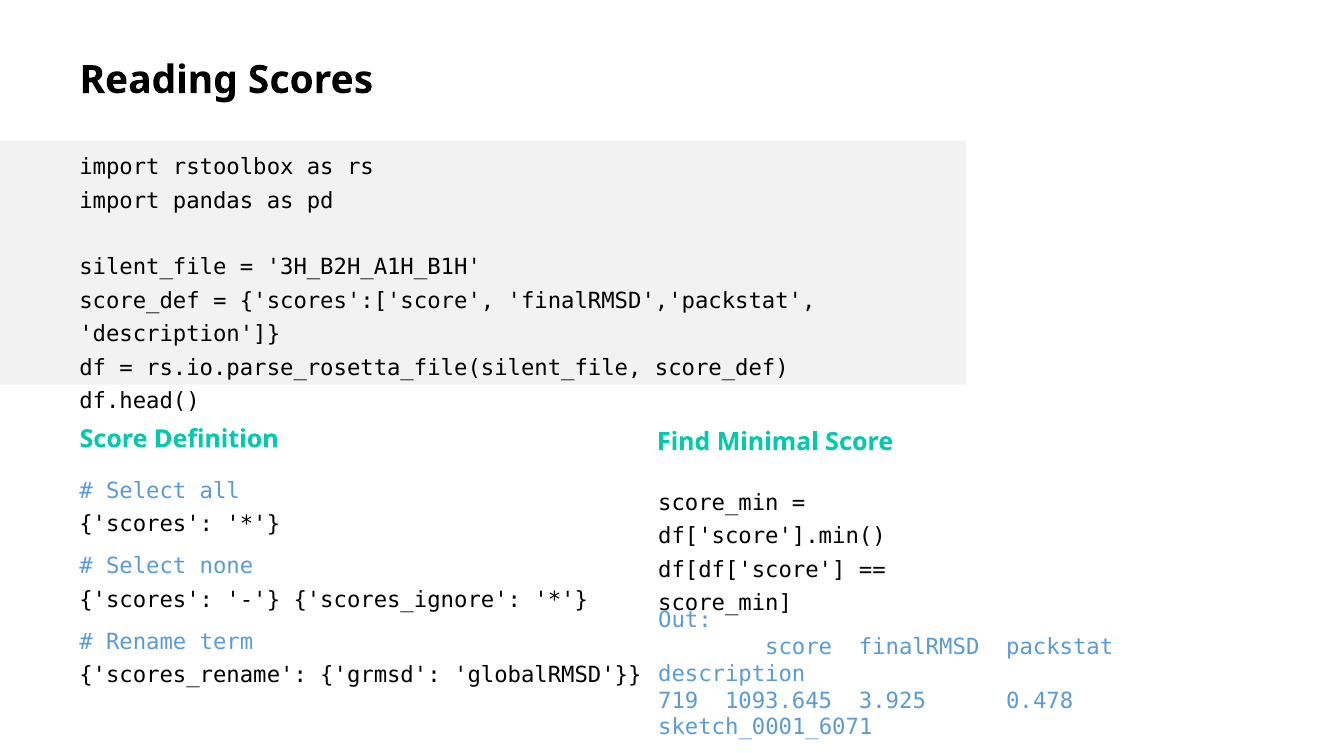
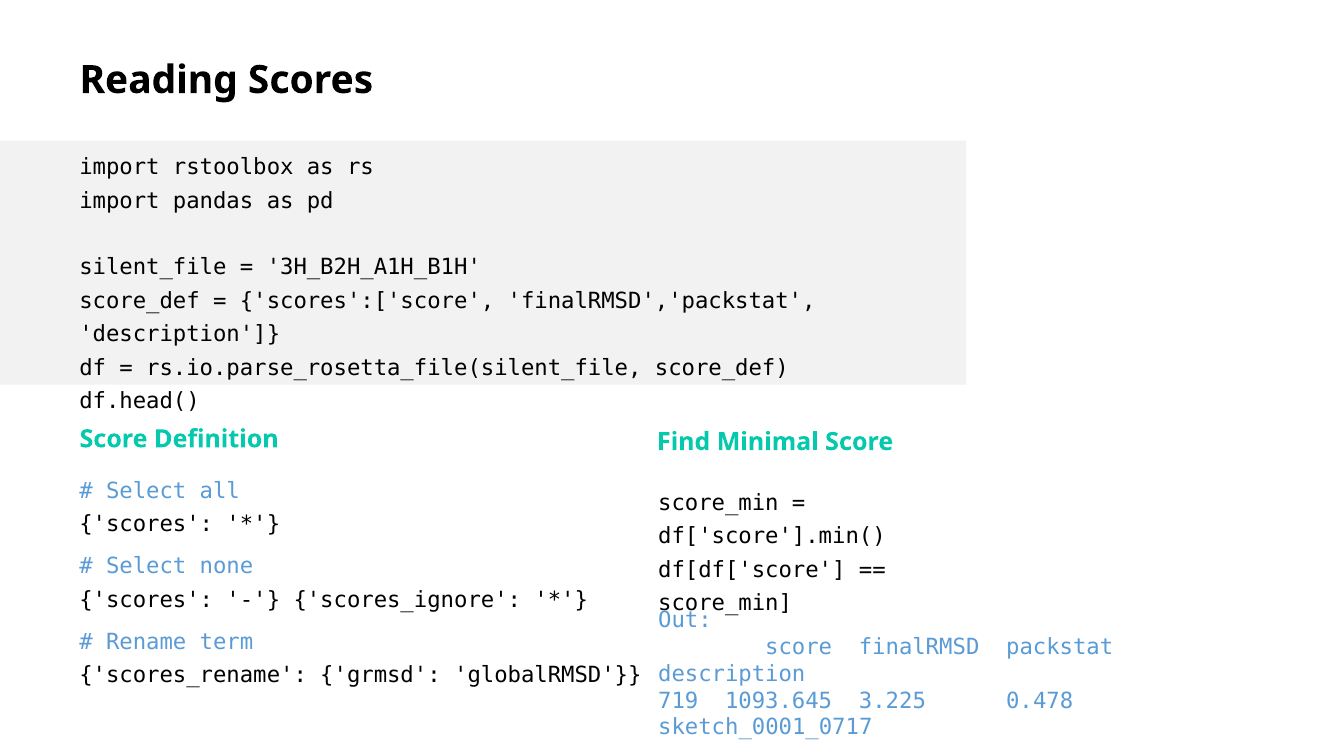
3.925: 3.925 -> 3.225 (892, 700)
sketch_0001_6071: sketch_0001_6071 -> sketch_0001_0717 (765, 727)
